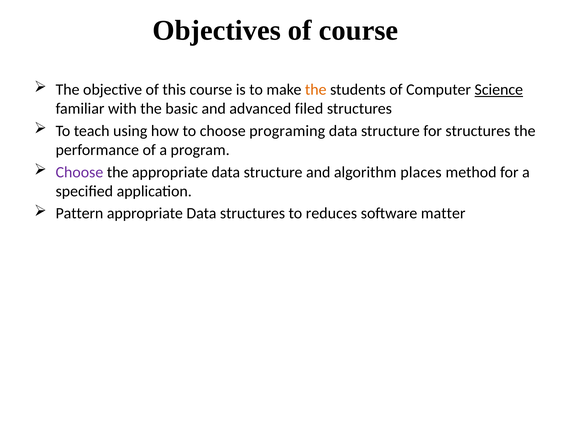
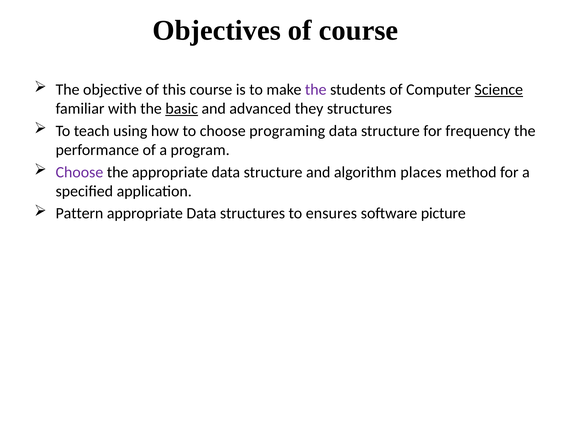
the colour: orange -> purple (316, 90)
basic underline: none -> present (182, 109)
filed: filed -> they (309, 109)
for structures: structures -> frequency (478, 131)
reduces: reduces -> ensures (331, 213)
matter: matter -> picture (443, 213)
